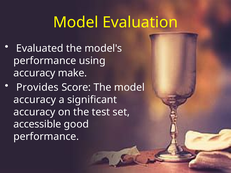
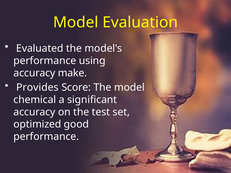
accuracy: accuracy -> chemical (35, 100)
accessible: accessible -> optimized (37, 124)
